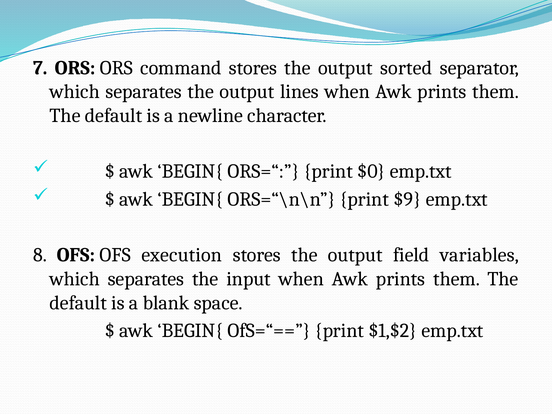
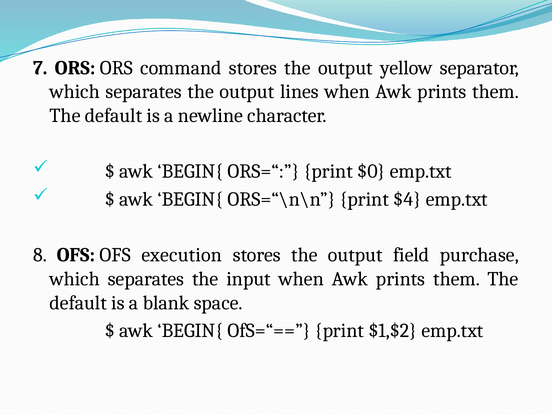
sorted: sorted -> yellow (406, 68)
$9: $9 -> $4 (407, 199)
variables: variables -> purchase (479, 255)
